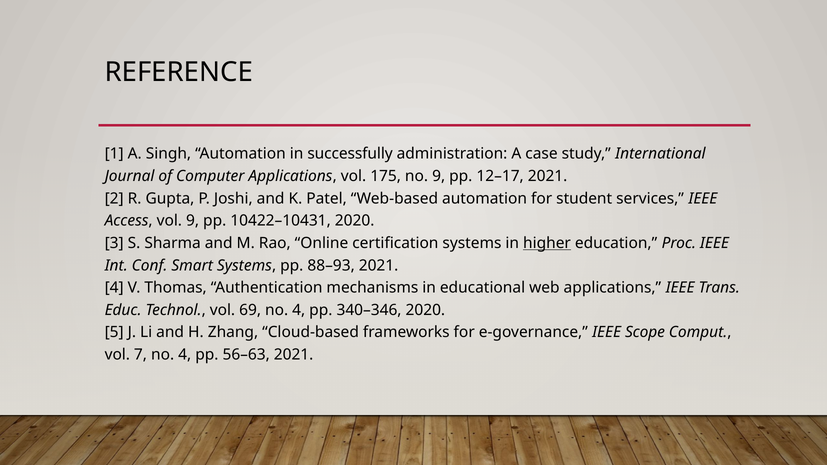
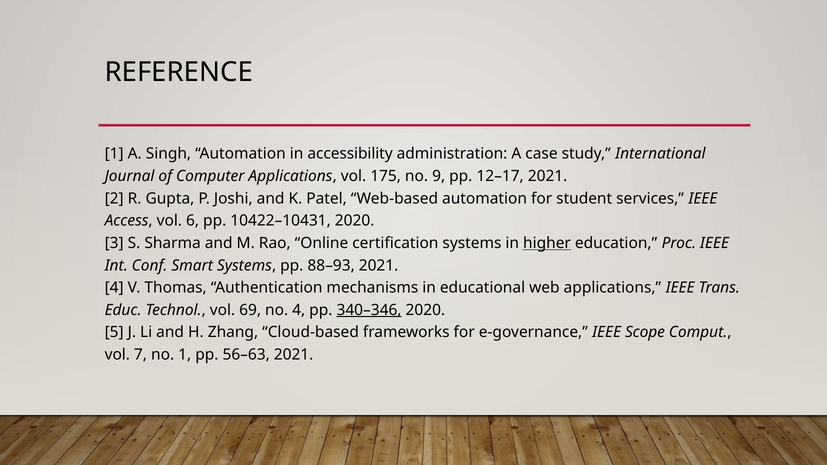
successfully: successfully -> accessibility (350, 154)
vol 9: 9 -> 6 (193, 221)
340–346 underline: none -> present (369, 310)
7 no 4: 4 -> 1 (185, 355)
